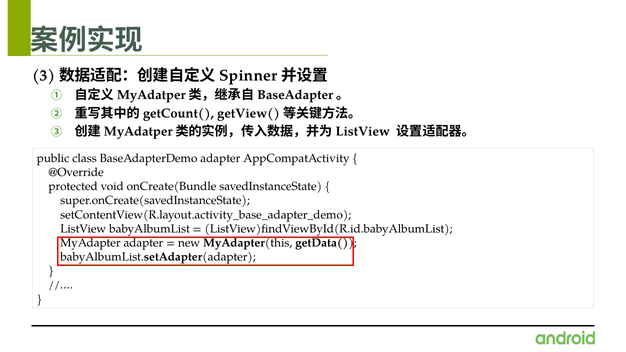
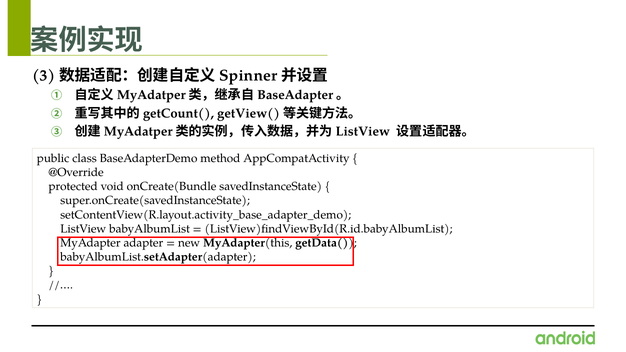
BaseAdapterDemo adapter: adapter -> method (220, 158)
